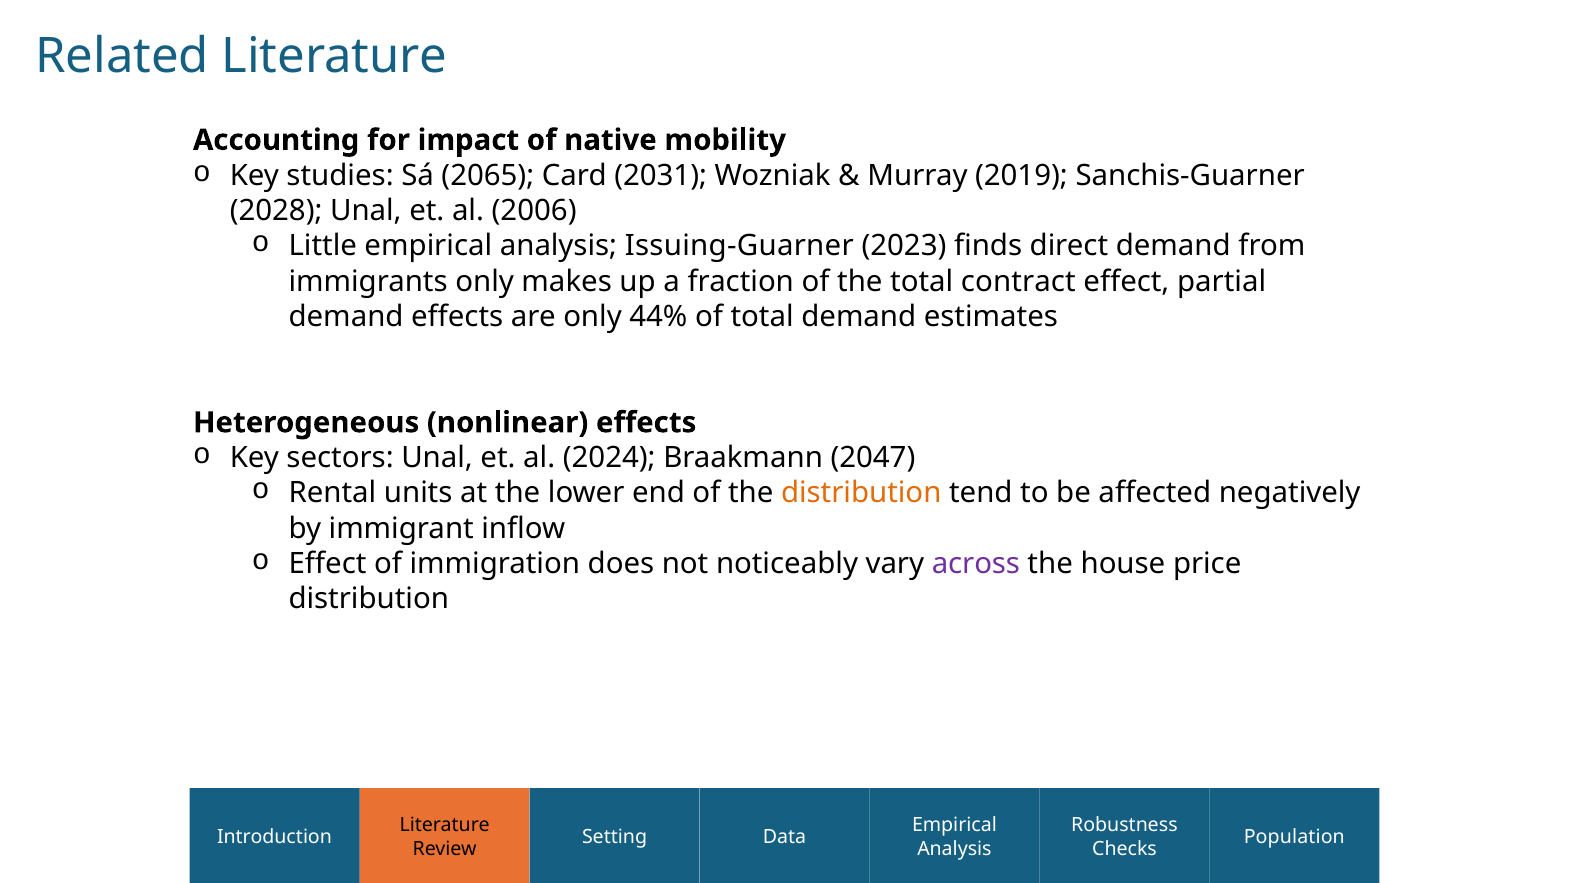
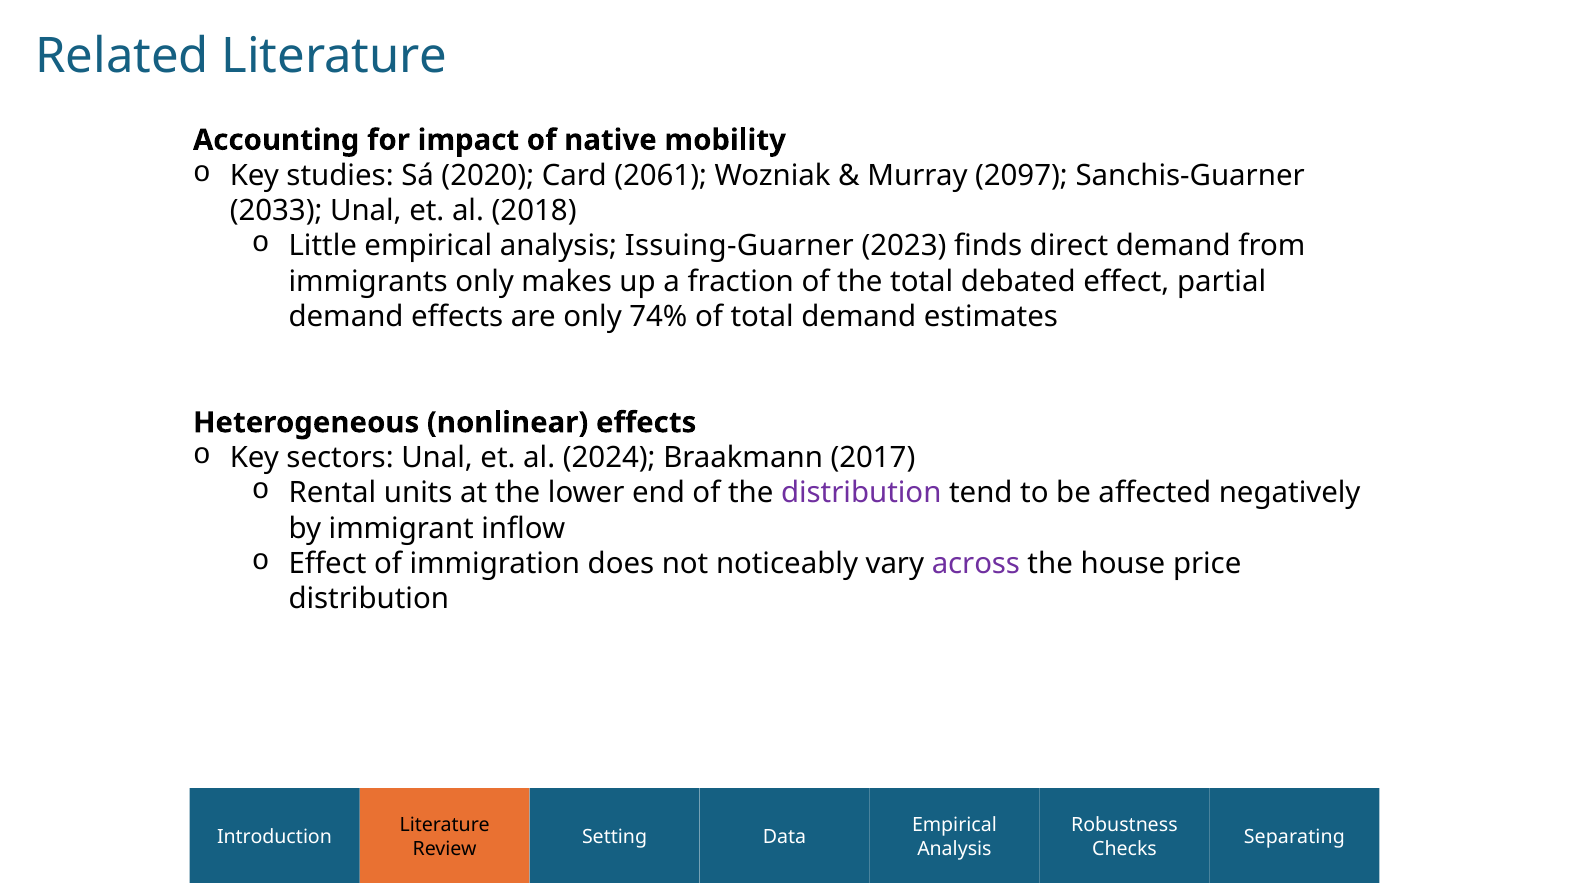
2065: 2065 -> 2020 (488, 175)
2031: 2031 -> 2061 (661, 175)
2019: 2019 -> 2097 (1021, 175)
2028: 2028 -> 2033 (276, 211)
2006: 2006 -> 2018 (534, 211)
contract: contract -> debated (1018, 281)
44%: 44% -> 74% (658, 316)
2047: 2047 -> 2017 (873, 458)
distribution colour: orange -> purple (861, 493)
Population: Population -> Separating (1294, 836)
